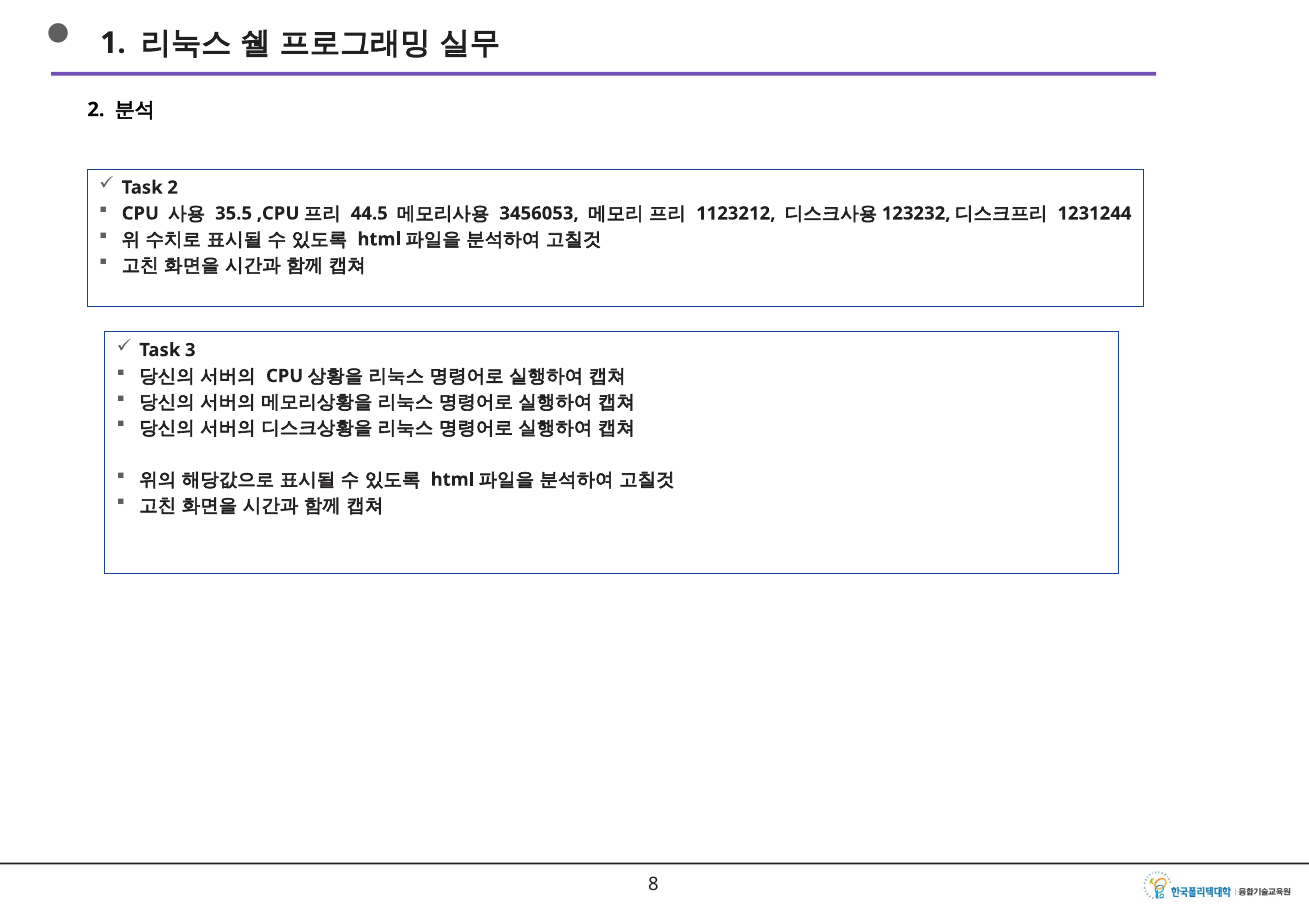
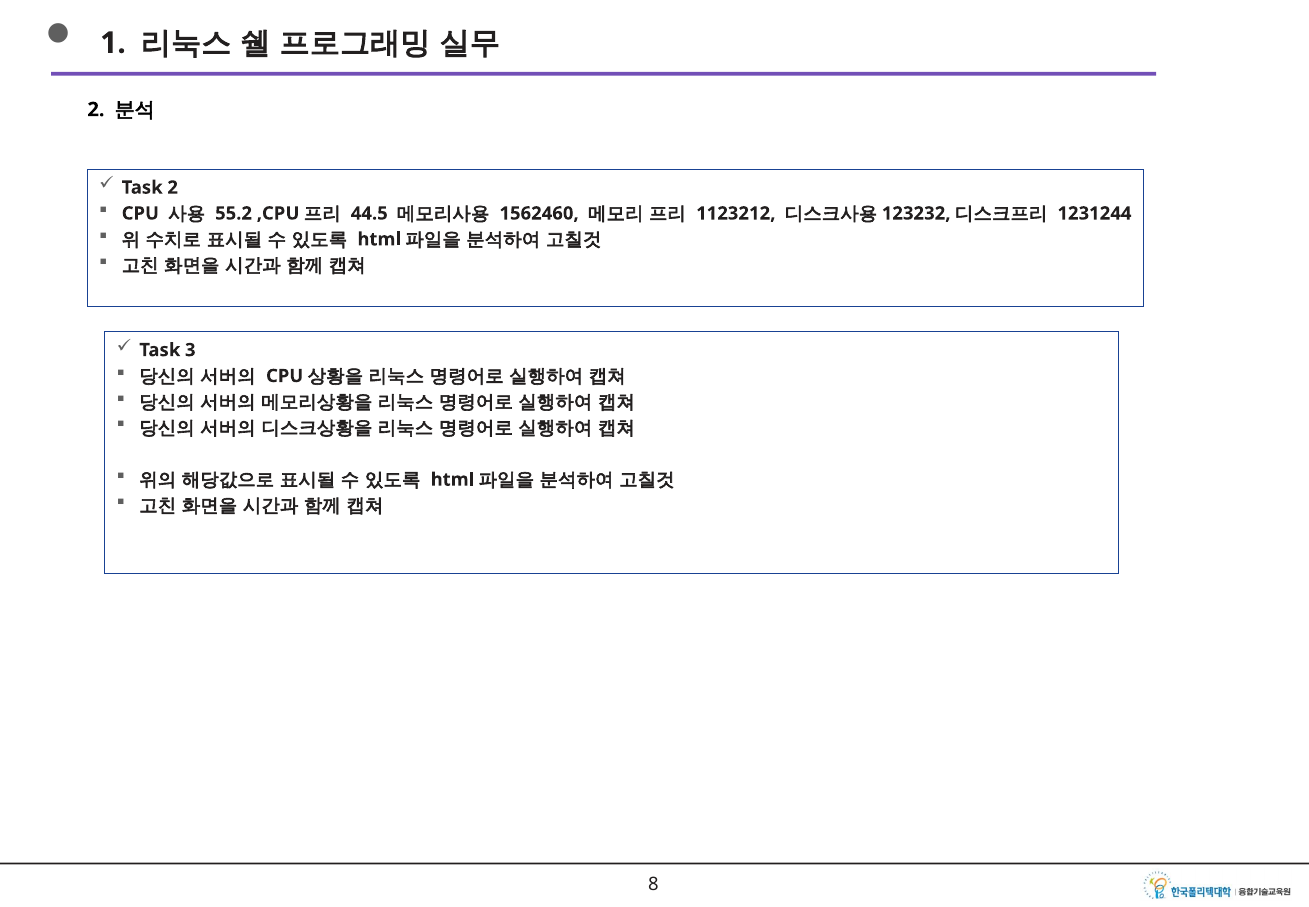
35.5: 35.5 -> 55.2 (234, 213)
3456053: 3456053 -> 1562460 (539, 213)
